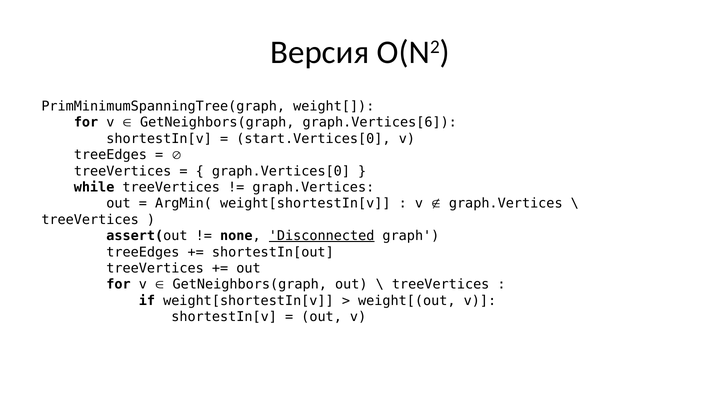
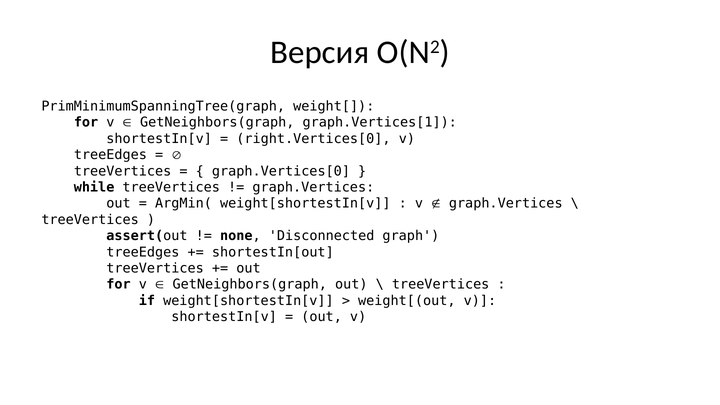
graph.Vertices[6: graph.Vertices[6 -> graph.Vertices[1 (380, 122)
start.Vertices[0: start.Vertices[0 -> right.Vertices[0 (313, 139)
Disconnected underline: present -> none (322, 236)
